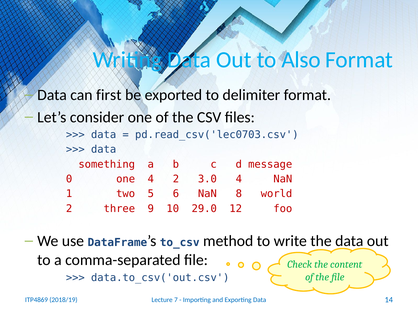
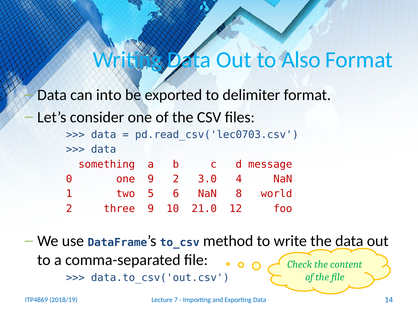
first: first -> into (109, 95)
one 4: 4 -> 9 (151, 179)
29.0: 29.0 -> 21.0 (204, 208)
